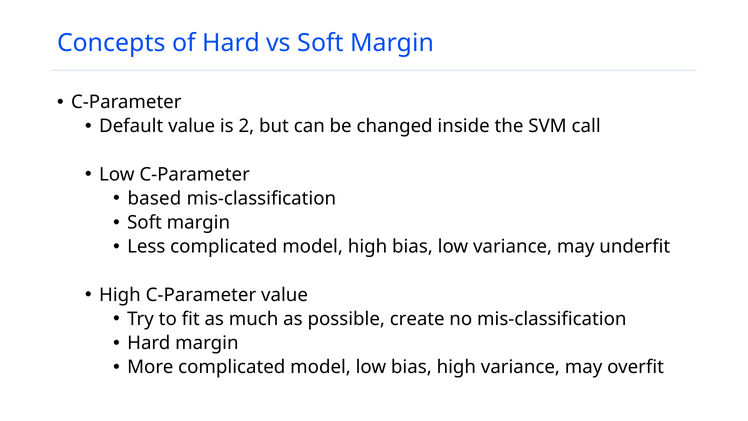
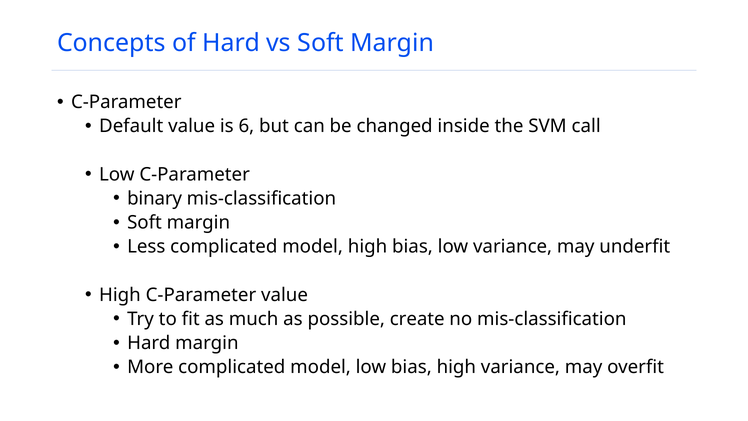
2: 2 -> 6 (246, 126)
based: based -> binary (155, 198)
